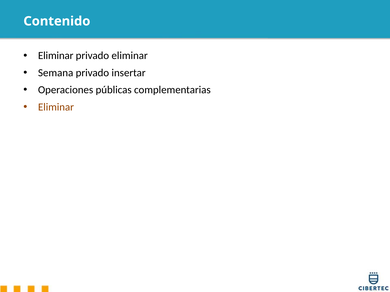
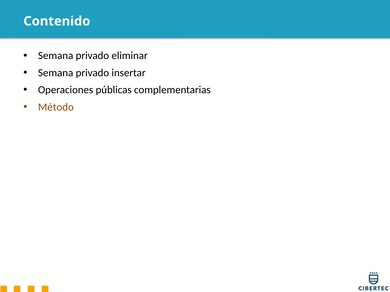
Eliminar: Eliminar -> Semana (56, 56)
Eliminar: Eliminar -> Método (56, 107)
